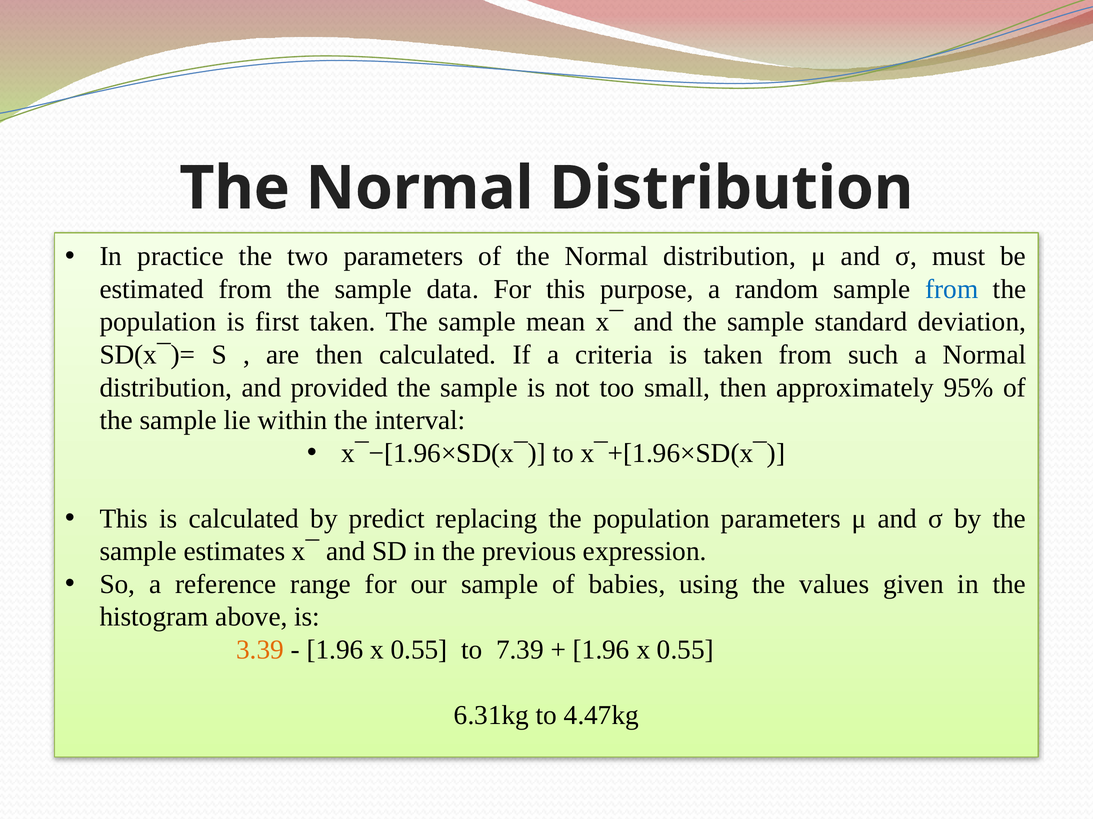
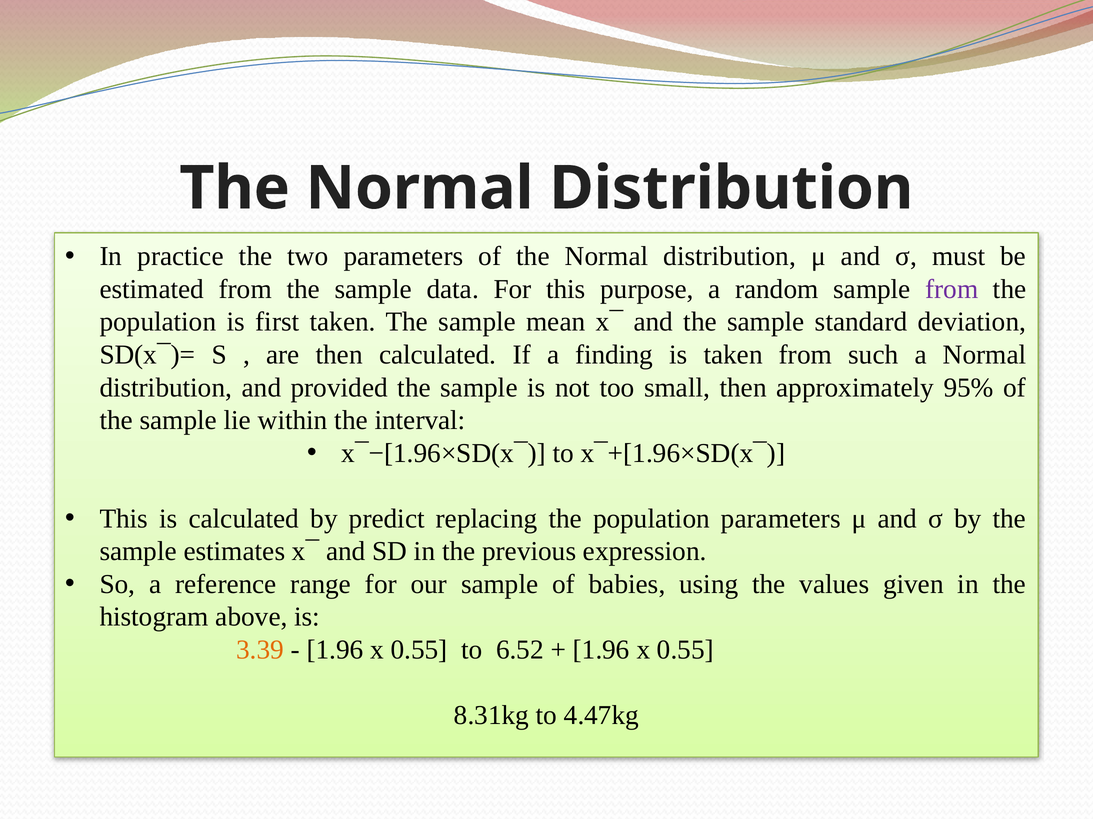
from colour: blue -> purple (952, 289)
criteria: criteria -> finding (614, 355)
7.39: 7.39 -> 6.52 (520, 650)
6.31kg: 6.31kg -> 8.31kg (491, 716)
